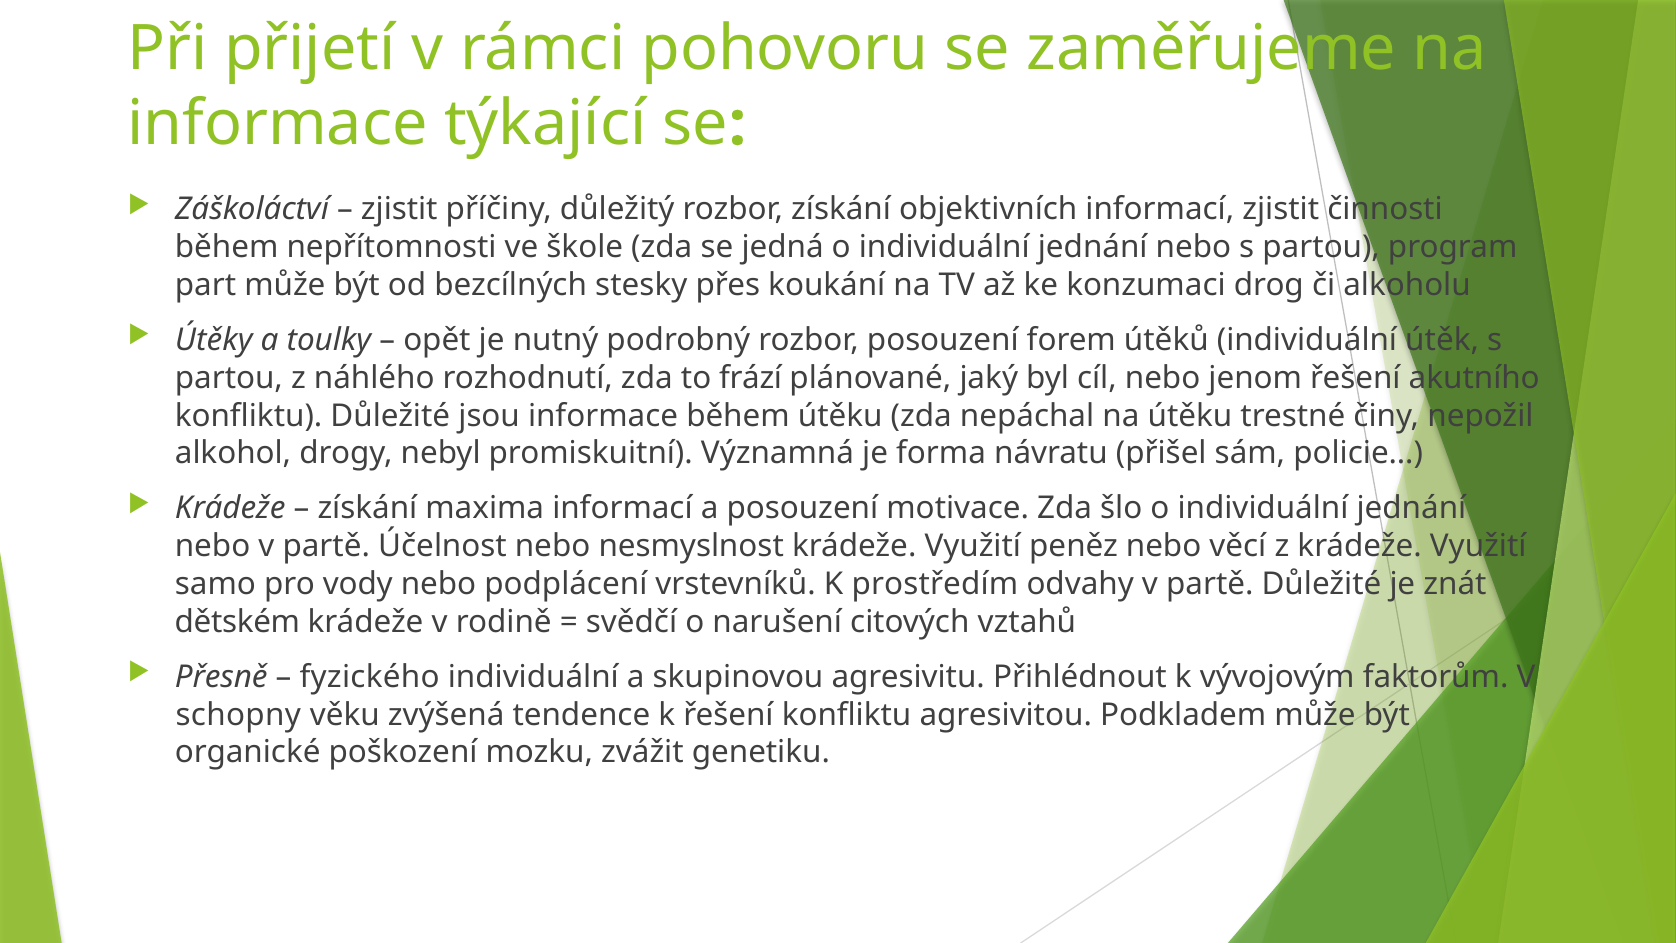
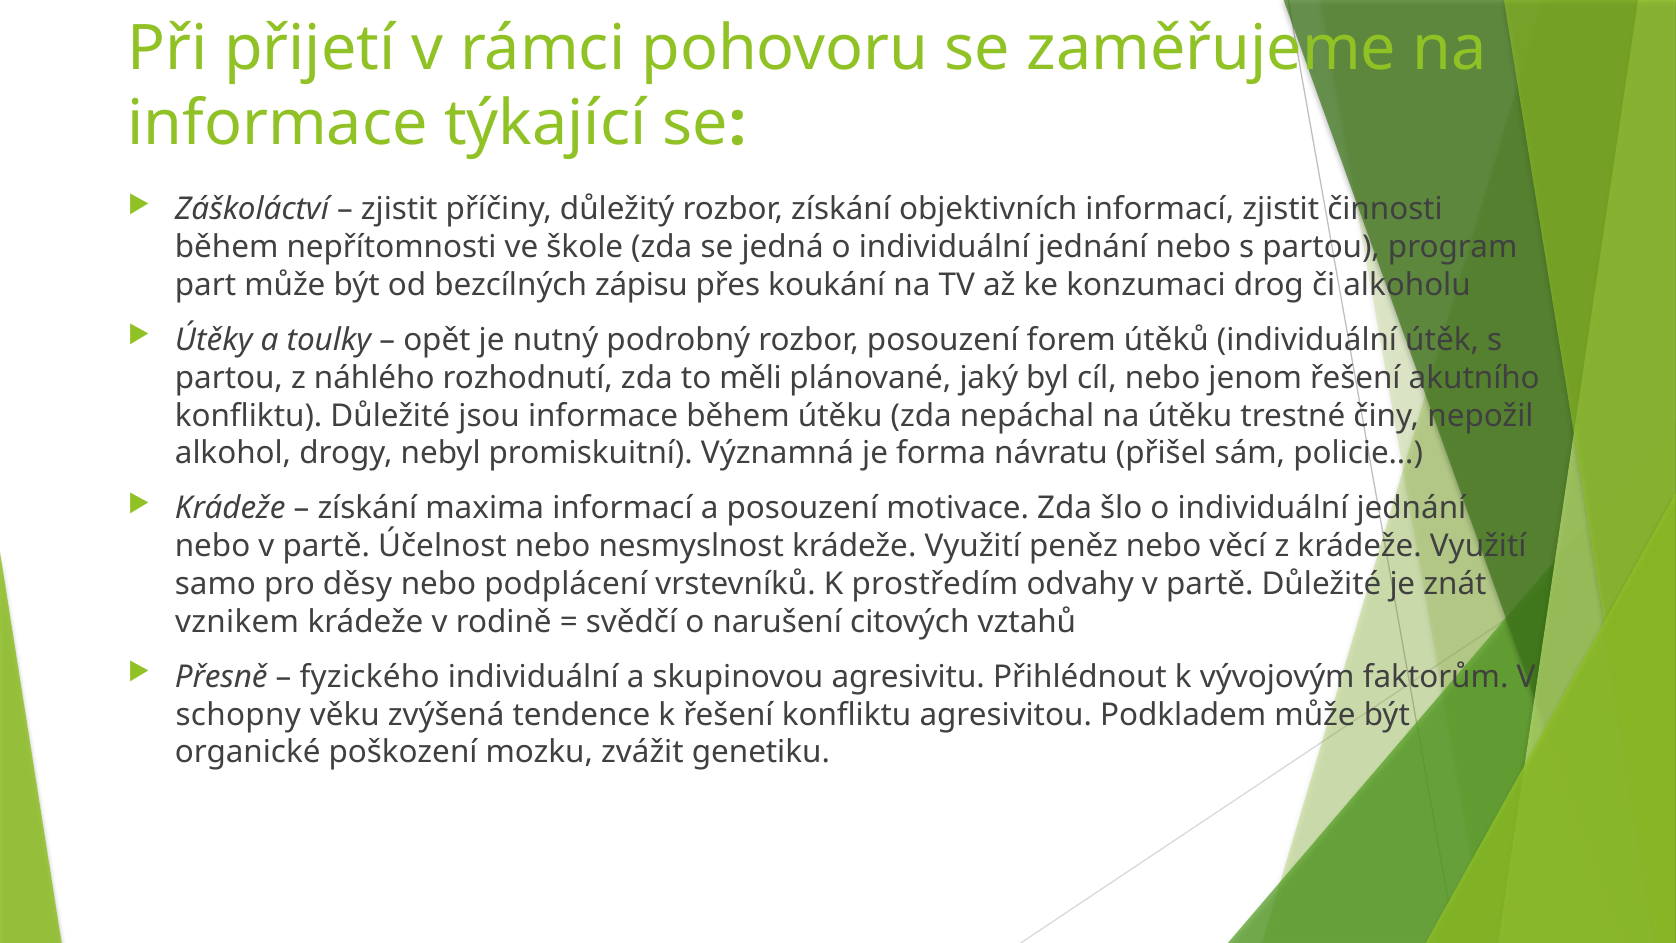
stesky: stesky -> zápisu (641, 285)
frází: frází -> měli (751, 378)
vody: vody -> děsy (358, 584)
dětském: dětském -> vznikem (237, 622)
